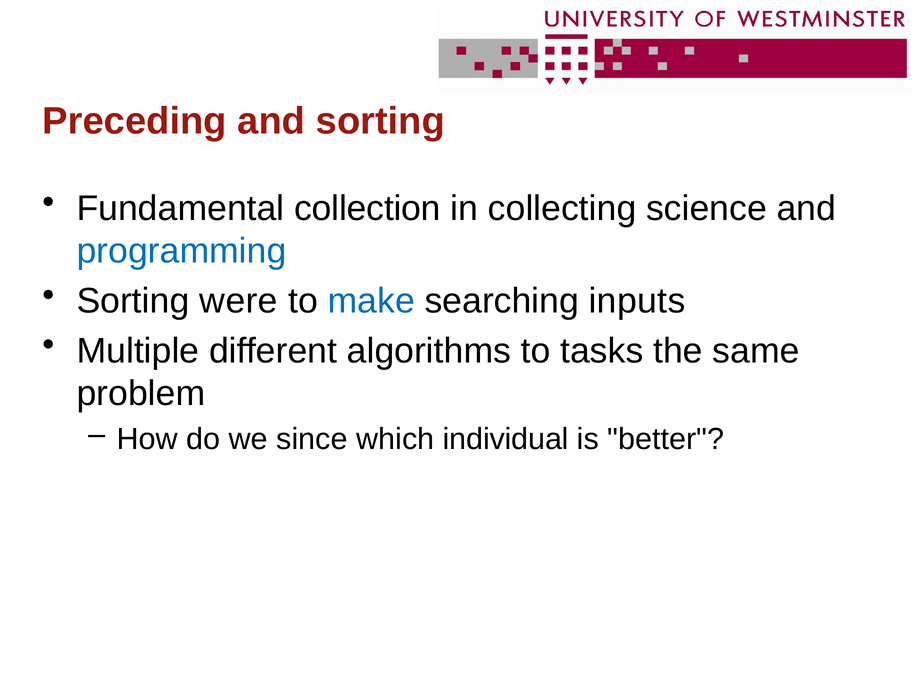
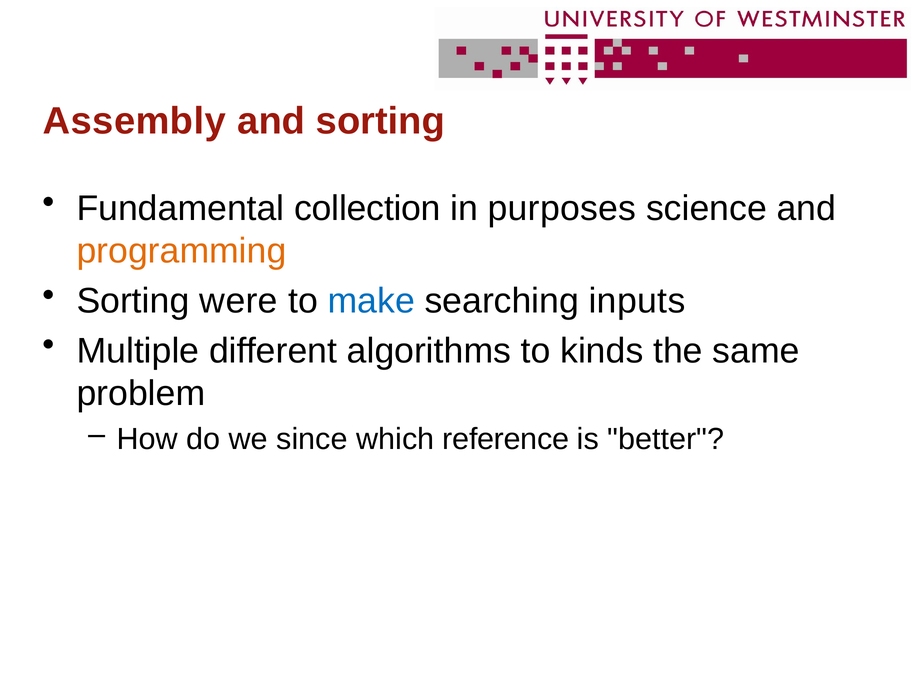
Preceding: Preceding -> Assembly (134, 121)
collecting: collecting -> purposes (562, 209)
programming colour: blue -> orange (182, 251)
tasks: tasks -> kinds (602, 351)
individual: individual -> reference (506, 440)
